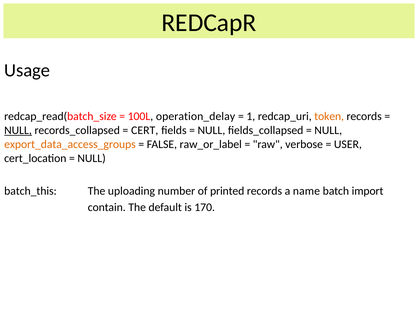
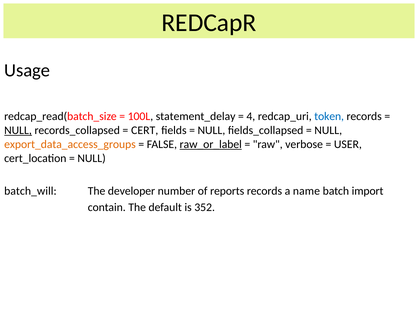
operation_delay: operation_delay -> statement_delay (196, 116)
1: 1 -> 4 (251, 116)
token colour: orange -> blue (329, 116)
raw_or_label underline: none -> present (211, 144)
batch_this: batch_this -> batch_will (30, 191)
uploading: uploading -> developer (131, 191)
printed: printed -> reports (227, 191)
170: 170 -> 352 (205, 207)
